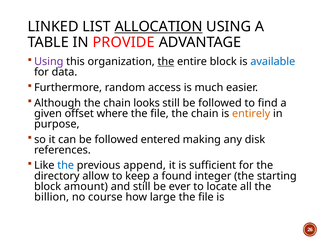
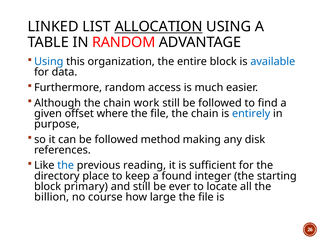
IN PROVIDE: PROVIDE -> RANDOM (124, 42)
Using colour: purple -> blue (49, 62)
the underline: present -> none (166, 62)
looks: looks -> work (147, 103)
entirely colour: orange -> blue (251, 113)
entered: entered -> method (160, 139)
append: append -> reading (145, 165)
allow: allow -> place (96, 176)
amount: amount -> primary (86, 186)
